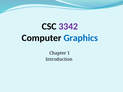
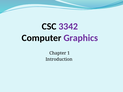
Graphics colour: blue -> purple (81, 38)
